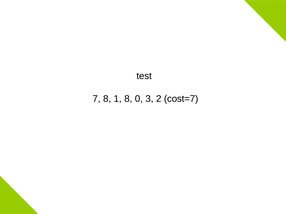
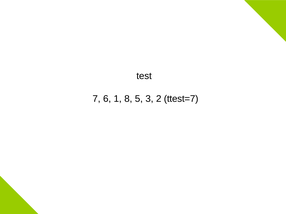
7 8: 8 -> 6 (107, 99)
0: 0 -> 5 (139, 99)
cost=7: cost=7 -> ttest=7 (181, 99)
